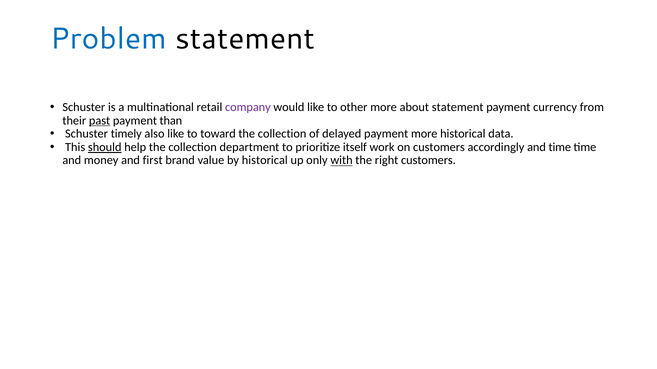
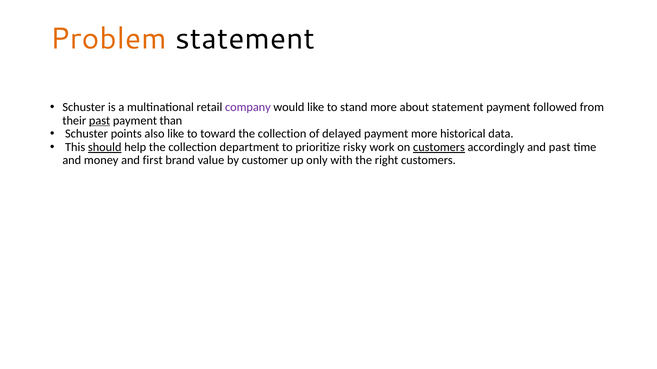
Problem colour: blue -> orange (108, 39)
other: other -> stand (354, 107)
currency: currency -> followed (555, 107)
timely: timely -> points (126, 134)
itself: itself -> risky (355, 147)
customers underline: none -> present (439, 147)
and time: time -> past (560, 147)
by historical: historical -> customer (265, 161)
with underline: present -> none (342, 161)
